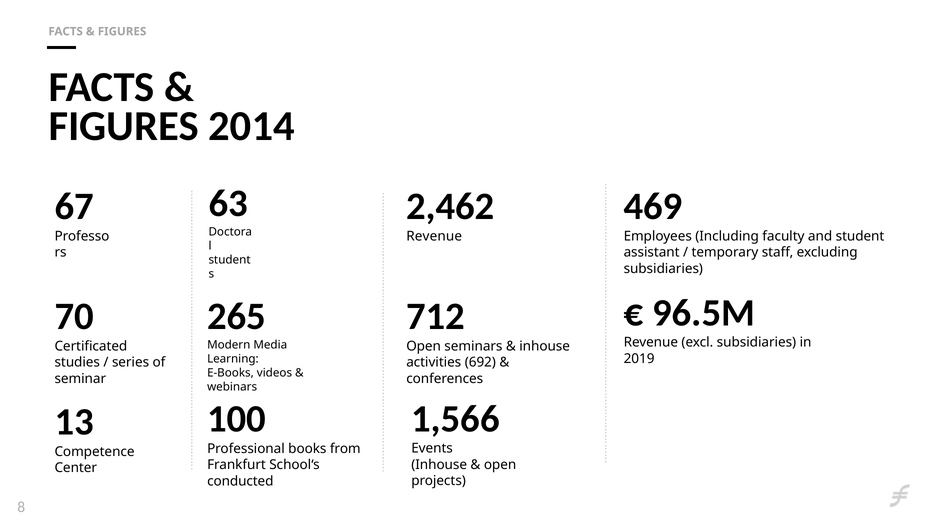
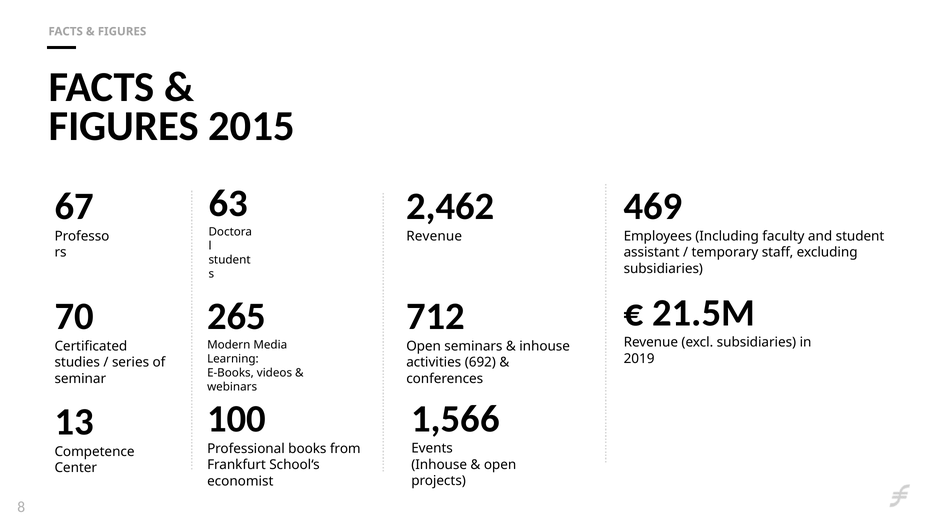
2014: 2014 -> 2015 (252, 126)
96.5M: 96.5M -> 21.5M (704, 313)
conducted: conducted -> economist (240, 481)
